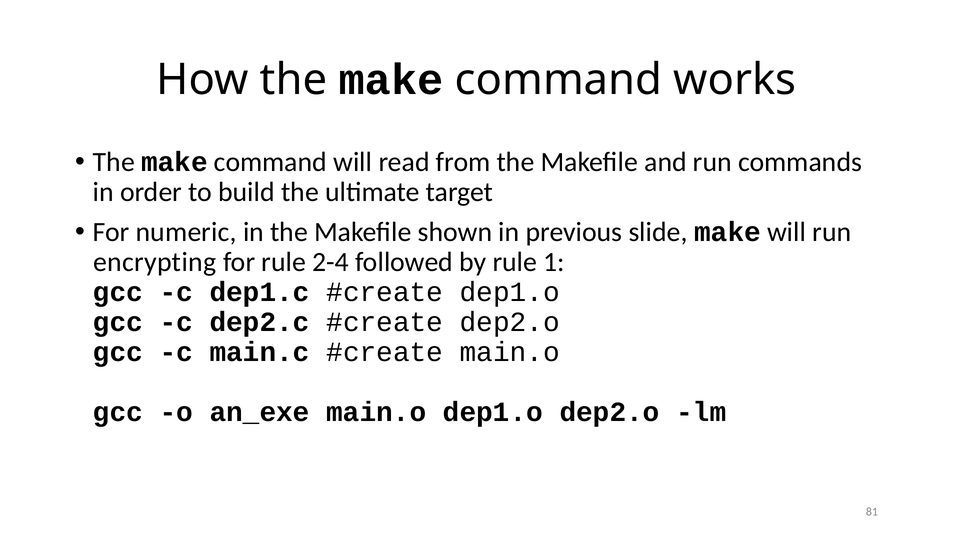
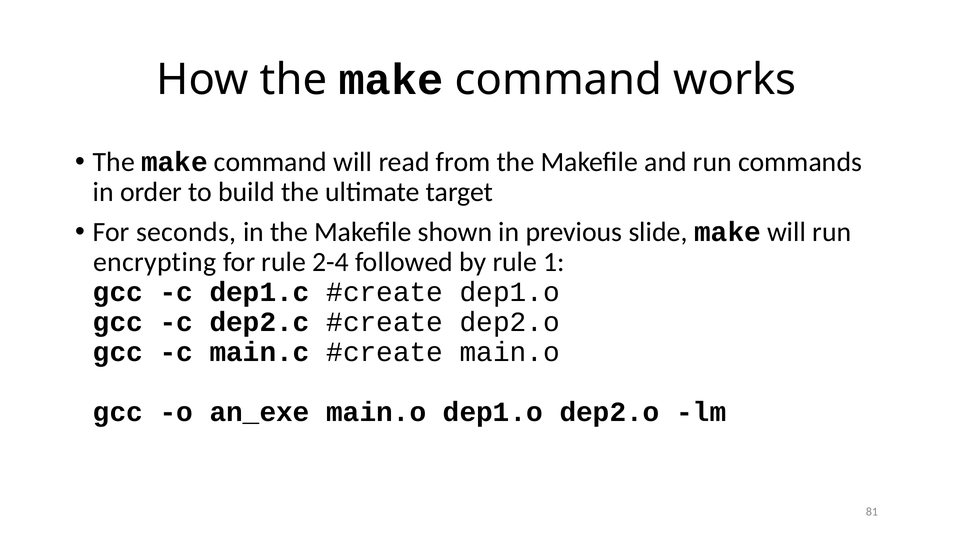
numeric: numeric -> seconds (186, 232)
